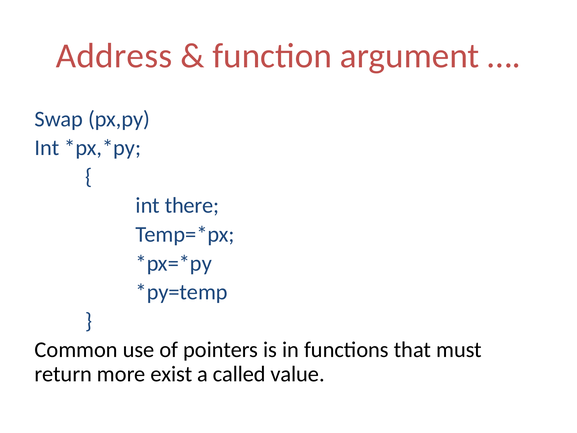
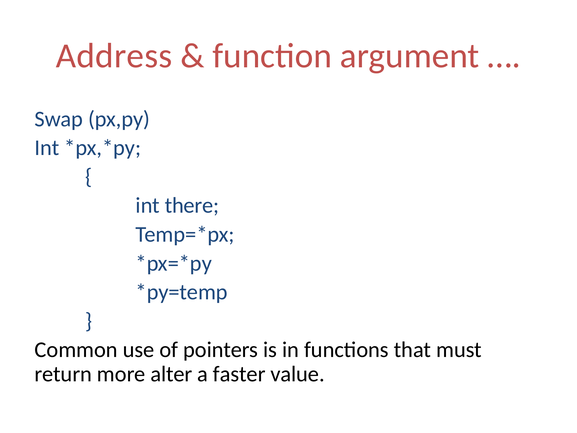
exist: exist -> alter (171, 374)
called: called -> faster (239, 374)
